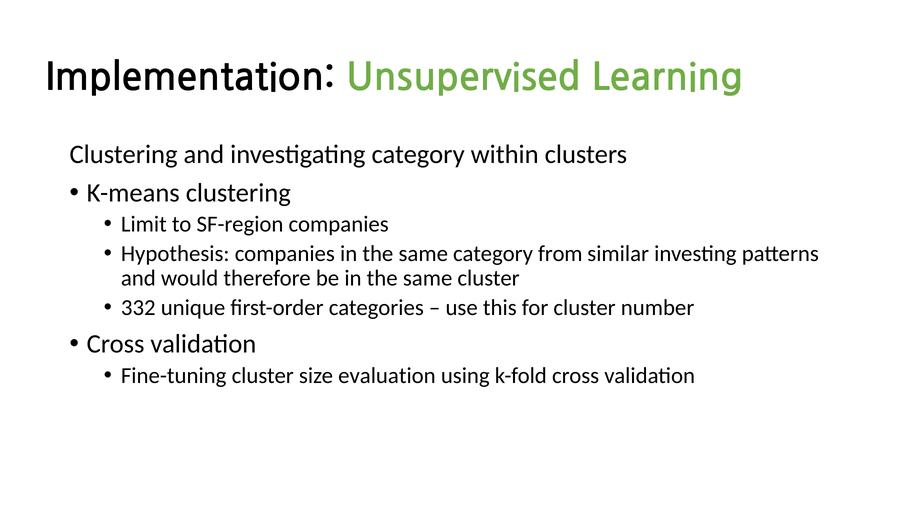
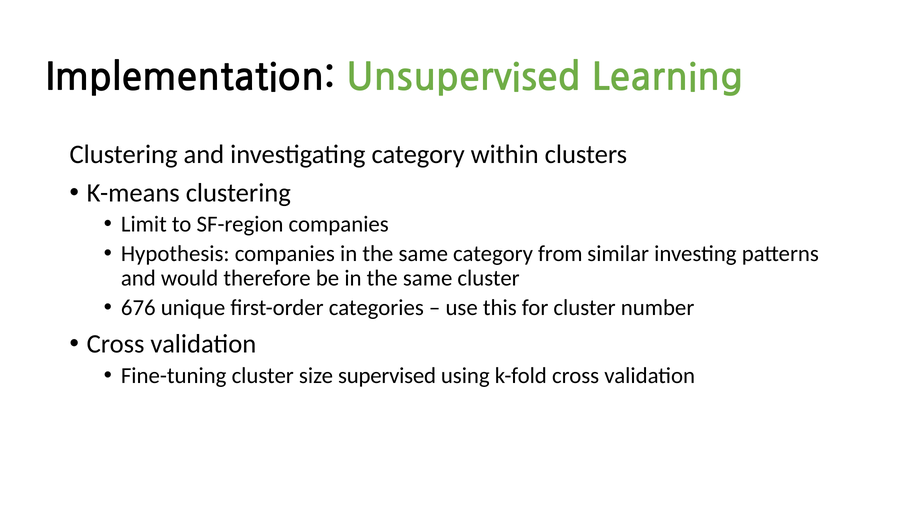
332: 332 -> 676 (138, 308)
evaluation: evaluation -> supervised (387, 375)
